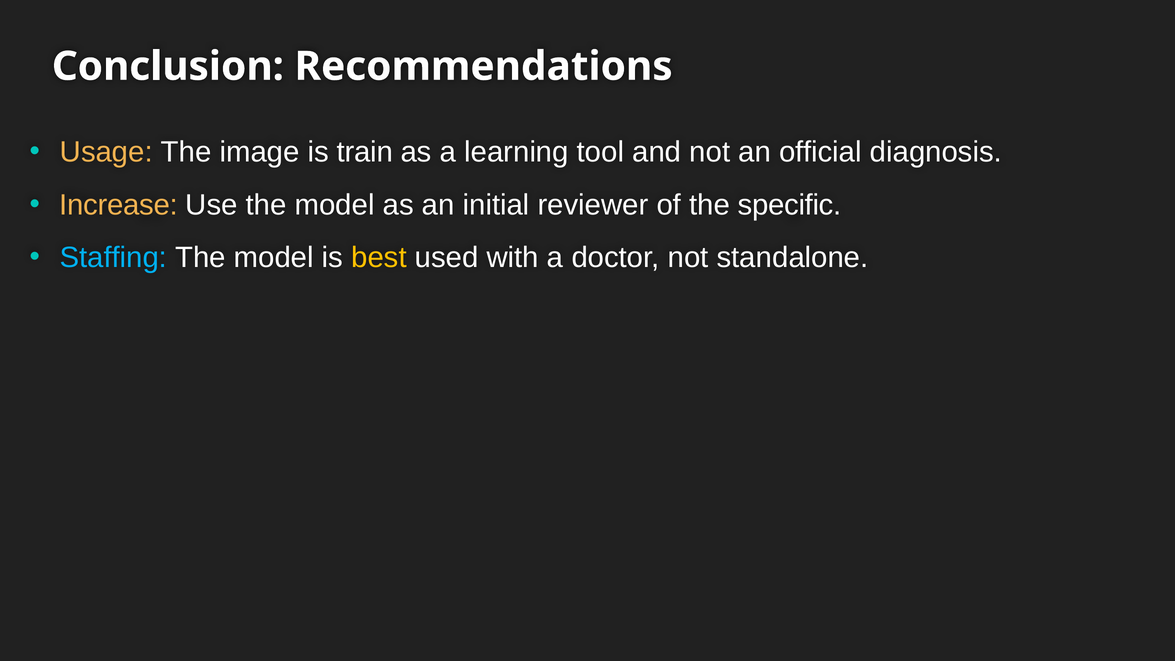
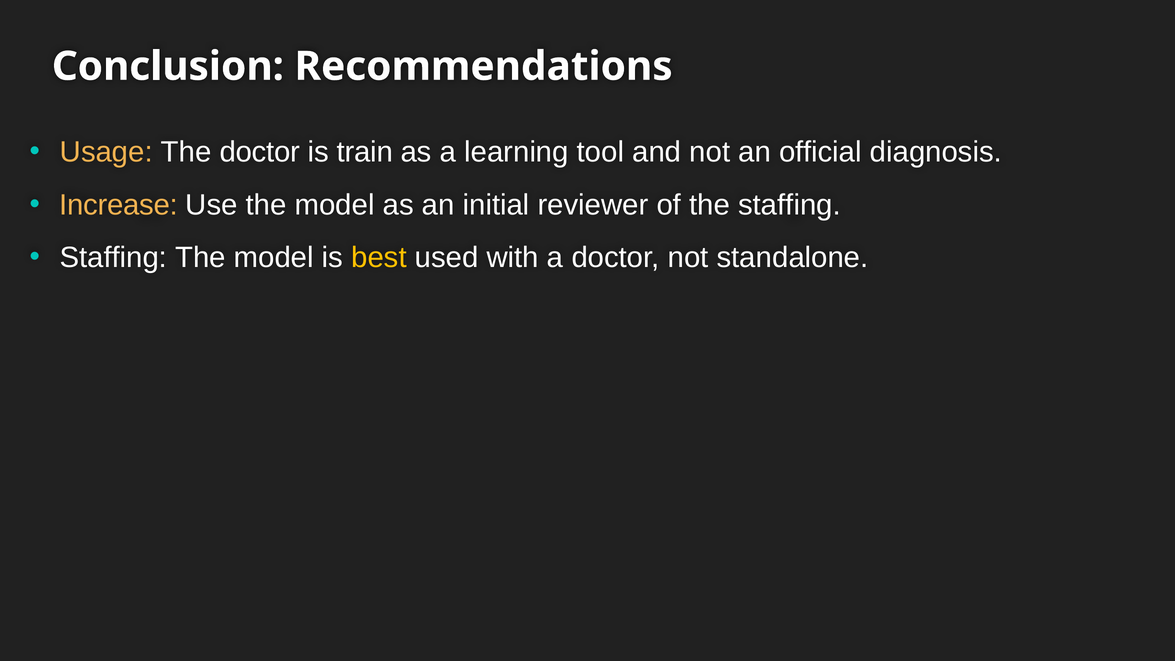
The image: image -> doctor (260, 152)
the specific: specific -> staffing (790, 205)
Staffing colour: light blue -> white (113, 258)
